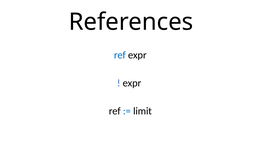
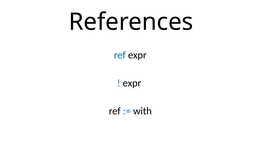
limit: limit -> with (142, 111)
